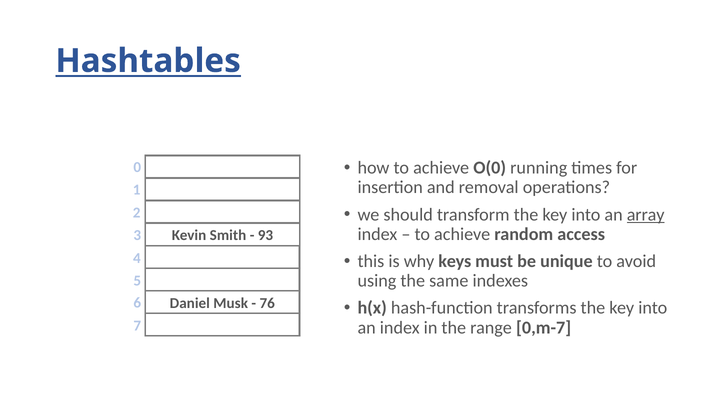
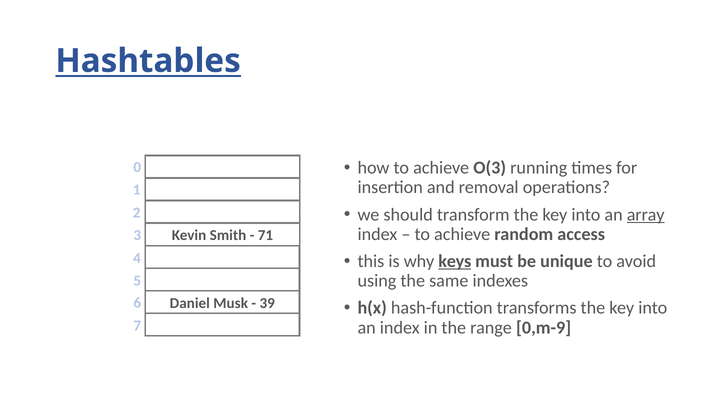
O(0: O(0 -> O(3 (490, 168)
93: 93 -> 71 (265, 236)
keys underline: none -> present (455, 261)
76: 76 -> 39 (267, 303)
0,m-7: 0,m-7 -> 0,m-9 (544, 328)
